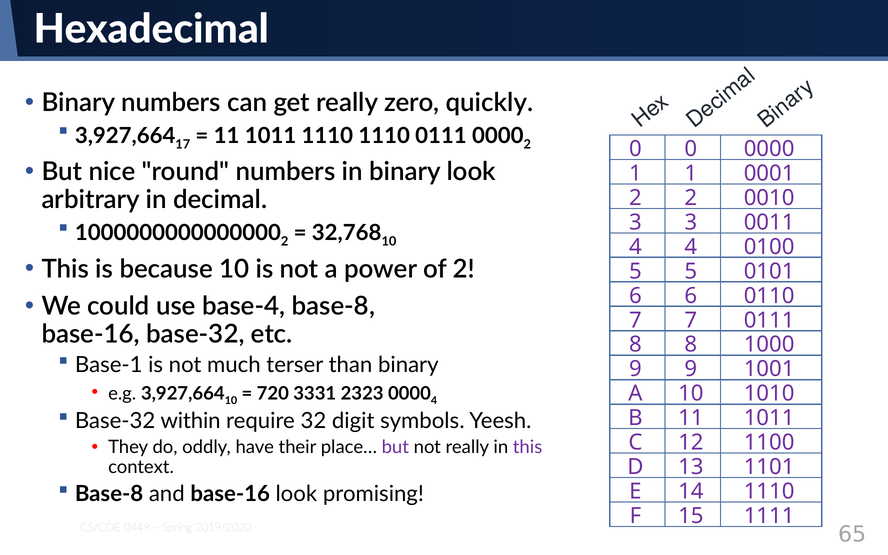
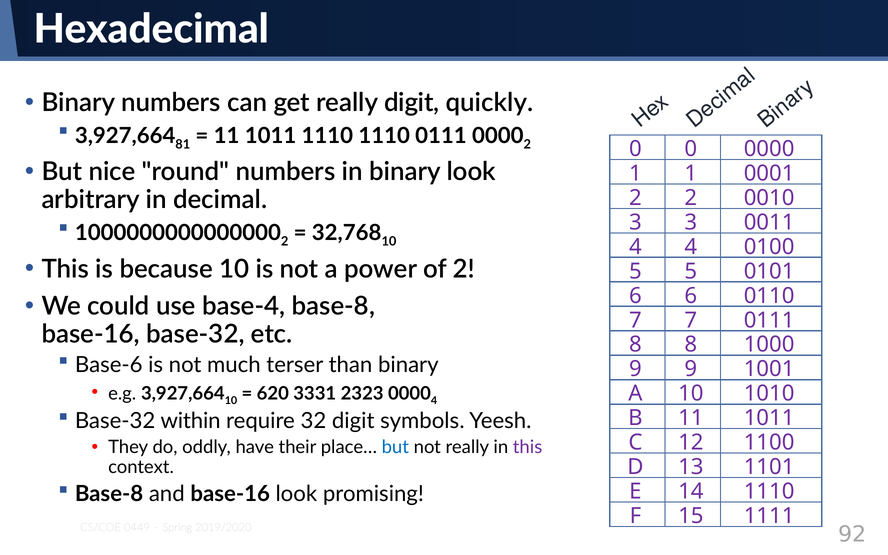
really zero: zero -> digit (412, 103)
17: 17 -> 81 (183, 145)
Base-1: Base-1 -> Base-6 (109, 365)
720: 720 -> 620 (273, 394)
but colour: purple -> blue (395, 447)
65: 65 -> 92 (852, 534)
